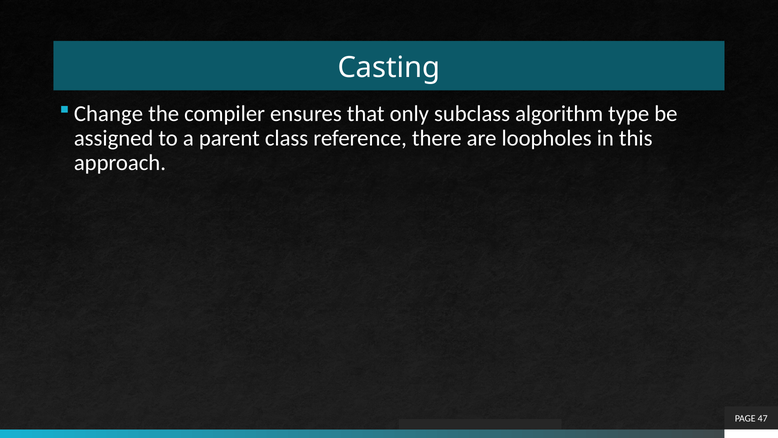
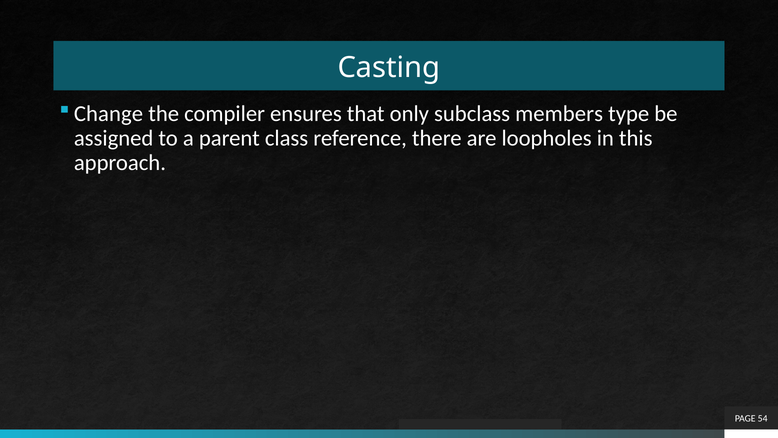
algorithm: algorithm -> members (559, 113)
47: 47 -> 54 (763, 418)
